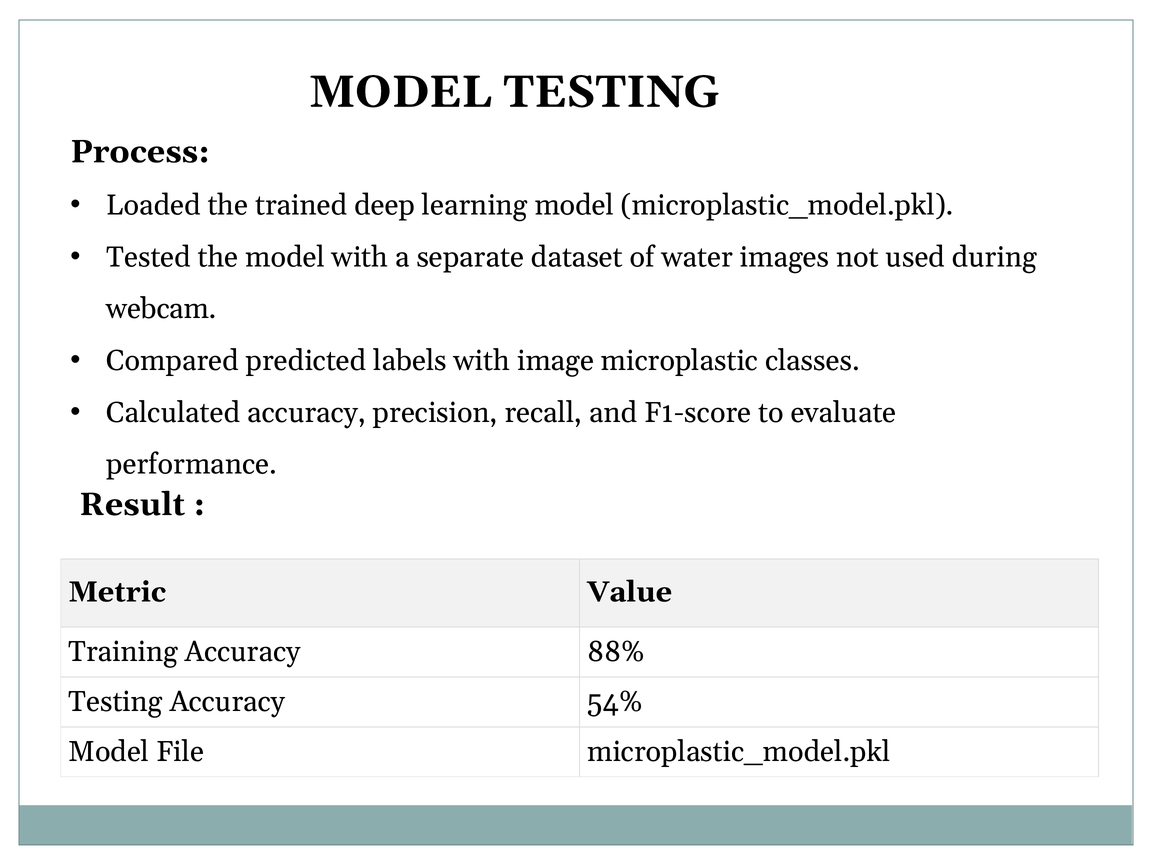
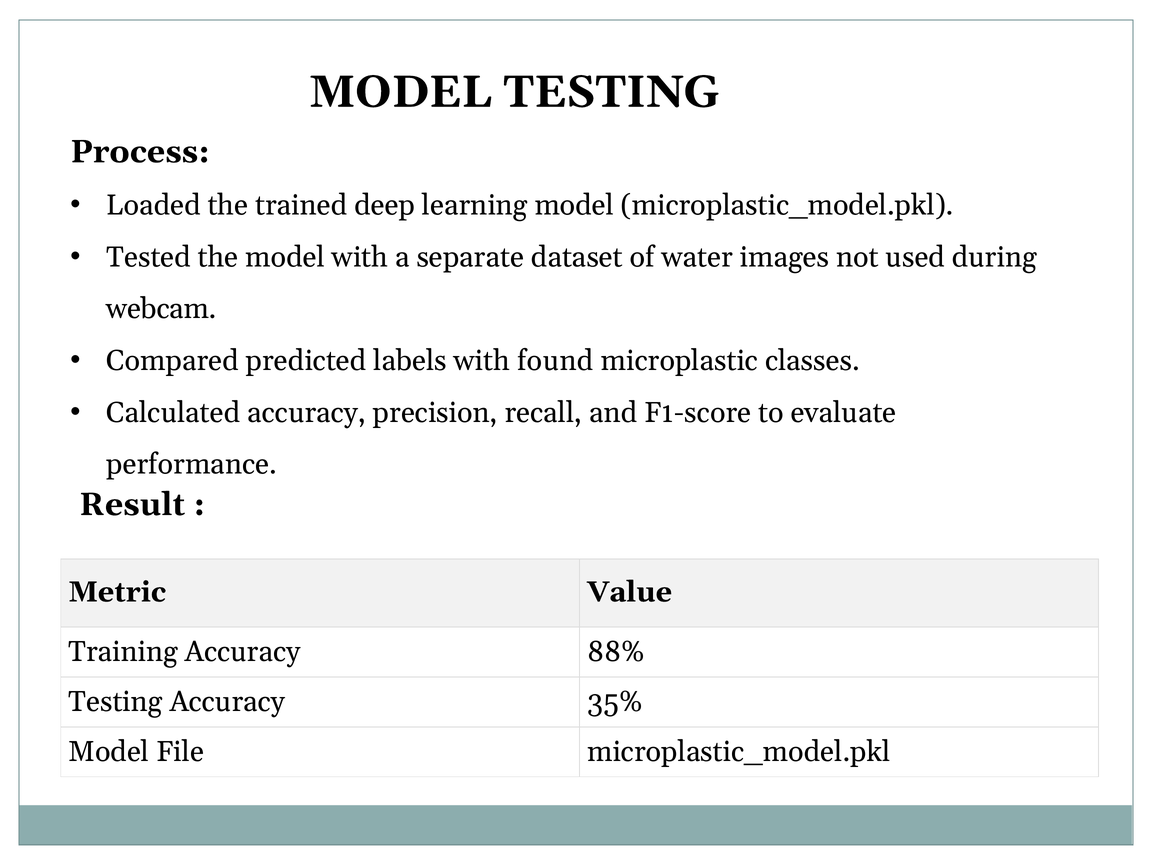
image: image -> found (555, 361)
54%: 54% -> 35% (615, 702)
